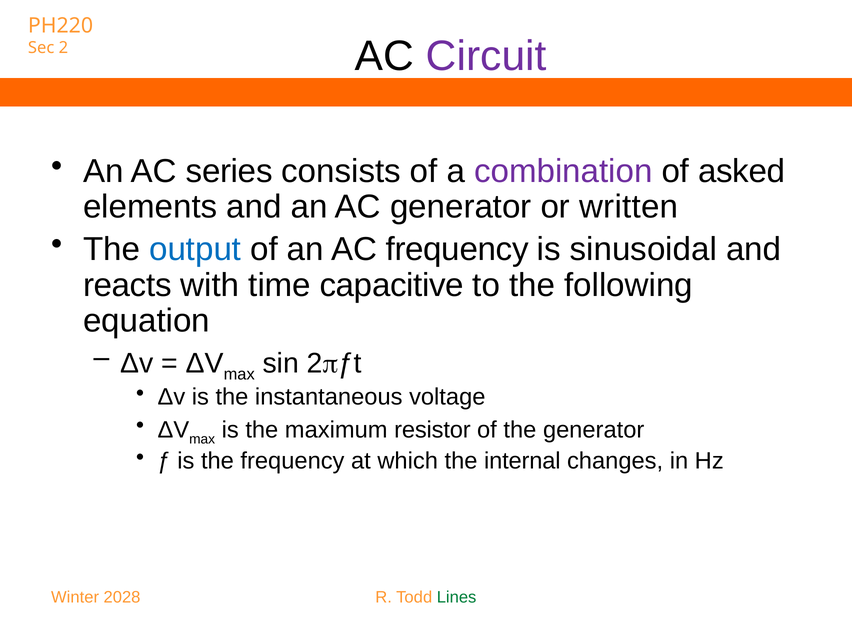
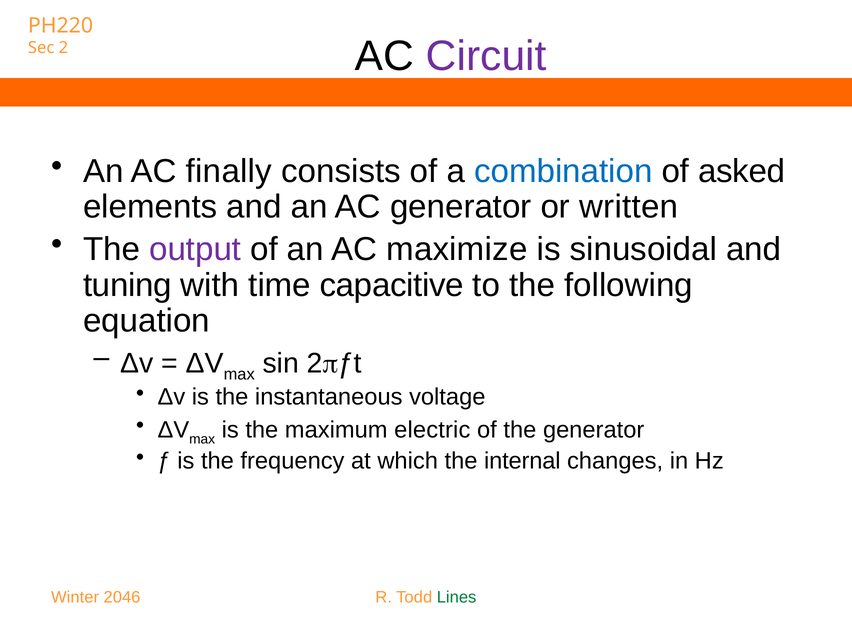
series: series -> finally (229, 171)
combination colour: purple -> blue (563, 171)
output colour: blue -> purple (195, 249)
AC frequency: frequency -> maximize (457, 249)
reacts: reacts -> tuning (127, 285)
resistor: resistor -> electric (432, 430)
2028: 2028 -> 2046 (122, 597)
